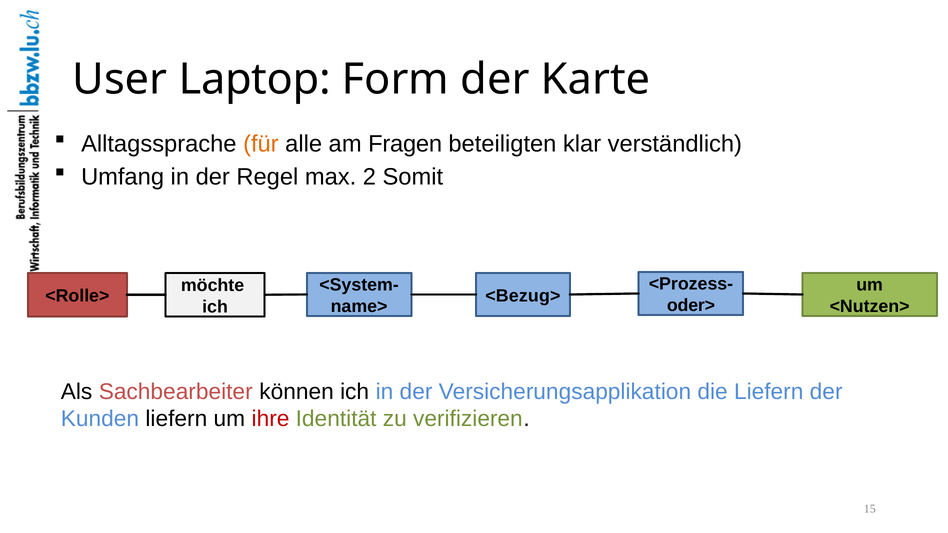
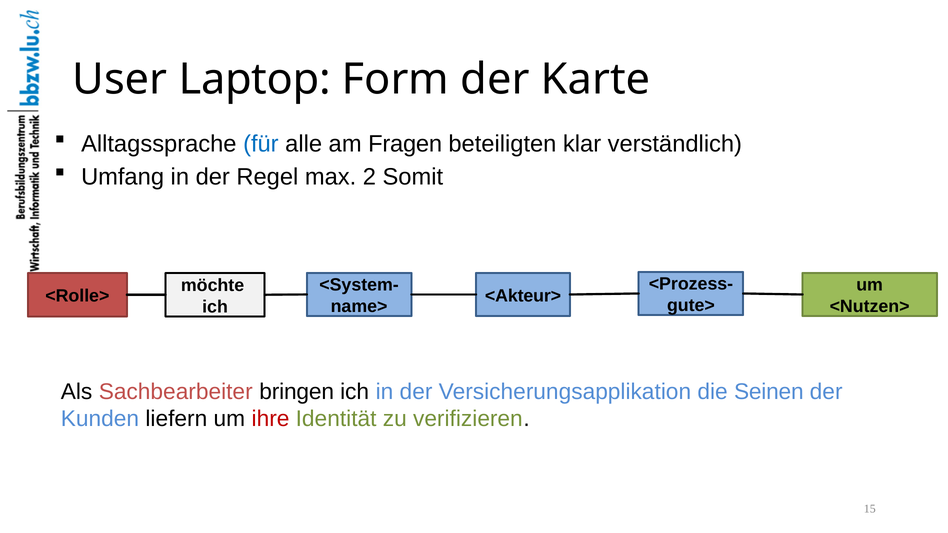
für colour: orange -> blue (261, 144)
<Bezug>: <Bezug> -> <Akteur> (523, 296)
oder>: oder> -> gute> (691, 306)
können: können -> bringen (297, 392)
die Liefern: Liefern -> Seinen (769, 392)
